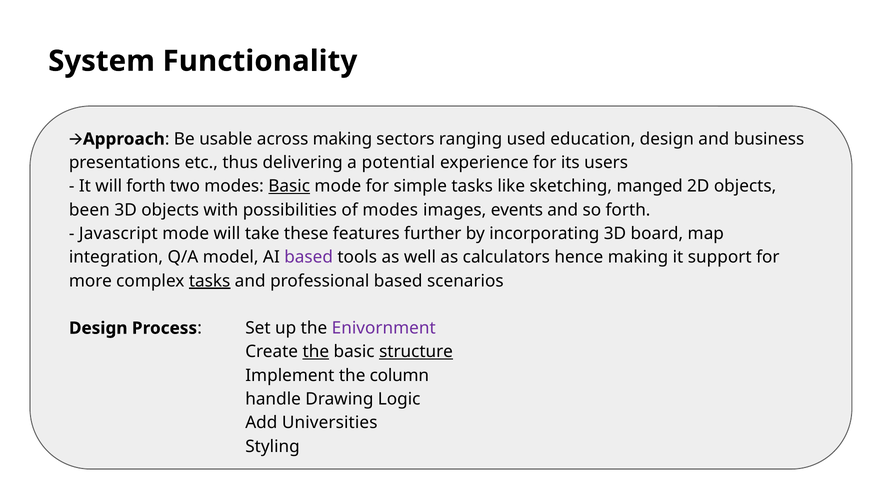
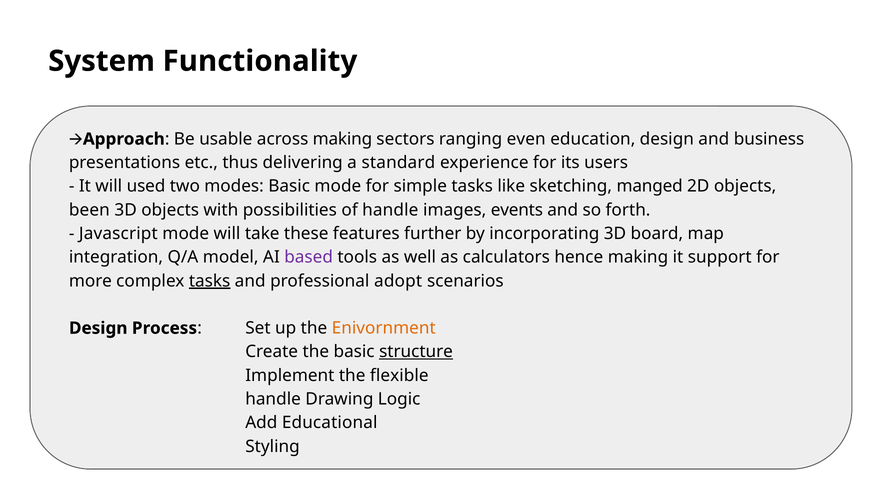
used: used -> even (526, 139)
potential: potential -> standard (398, 163)
will forth: forth -> used (146, 186)
Basic underline: present -> none (289, 186)
of modes: modes -> handle (390, 210)
professional based: based -> adopt (398, 281)
Enivornment colour: purple -> orange (384, 328)
the underline: present -> none (316, 352)
column: column -> flexible (399, 376)
Universities: Universities -> Educational (330, 423)
